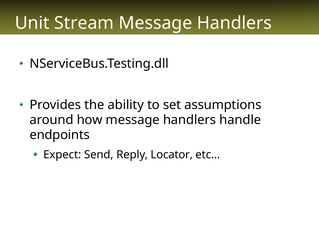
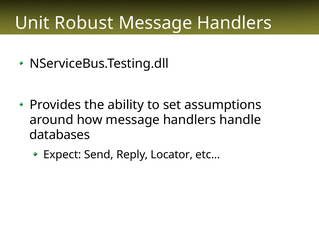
Stream: Stream -> Robust (84, 23)
endpoints: endpoints -> databases (60, 135)
